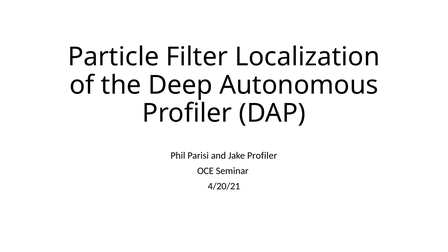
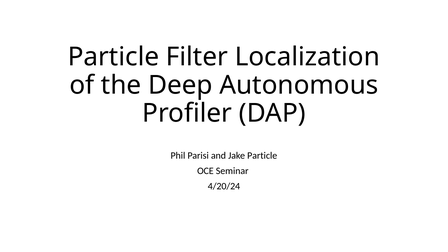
Jake Profiler: Profiler -> Particle (262, 156)
4/20/21: 4/20/21 -> 4/20/24 (224, 186)
